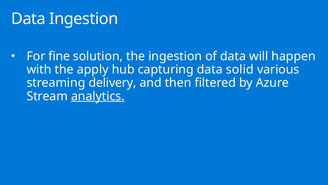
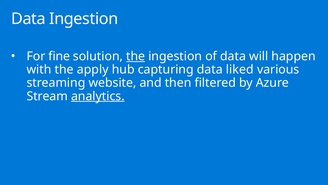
the underline: none -> present (136, 56)
solid: solid -> liked (240, 69)
delivery: delivery -> website (112, 83)
